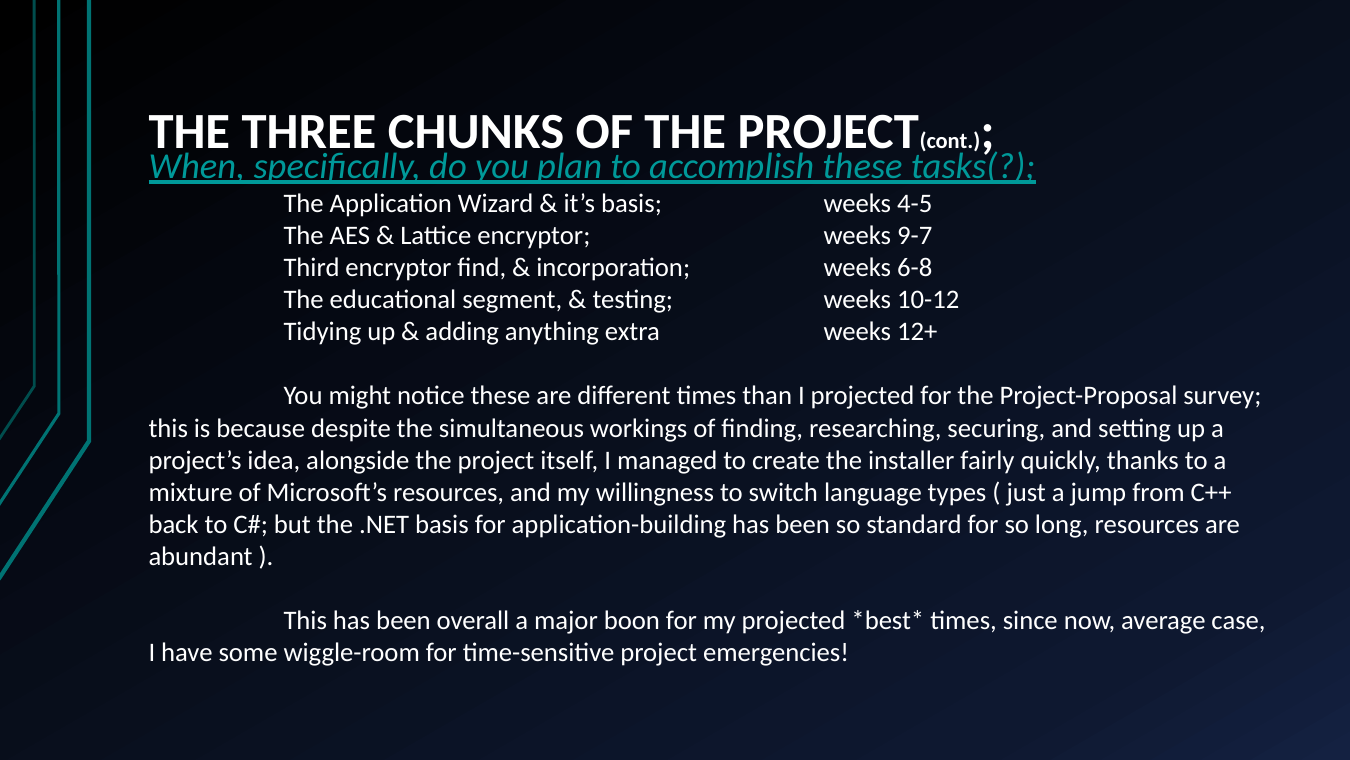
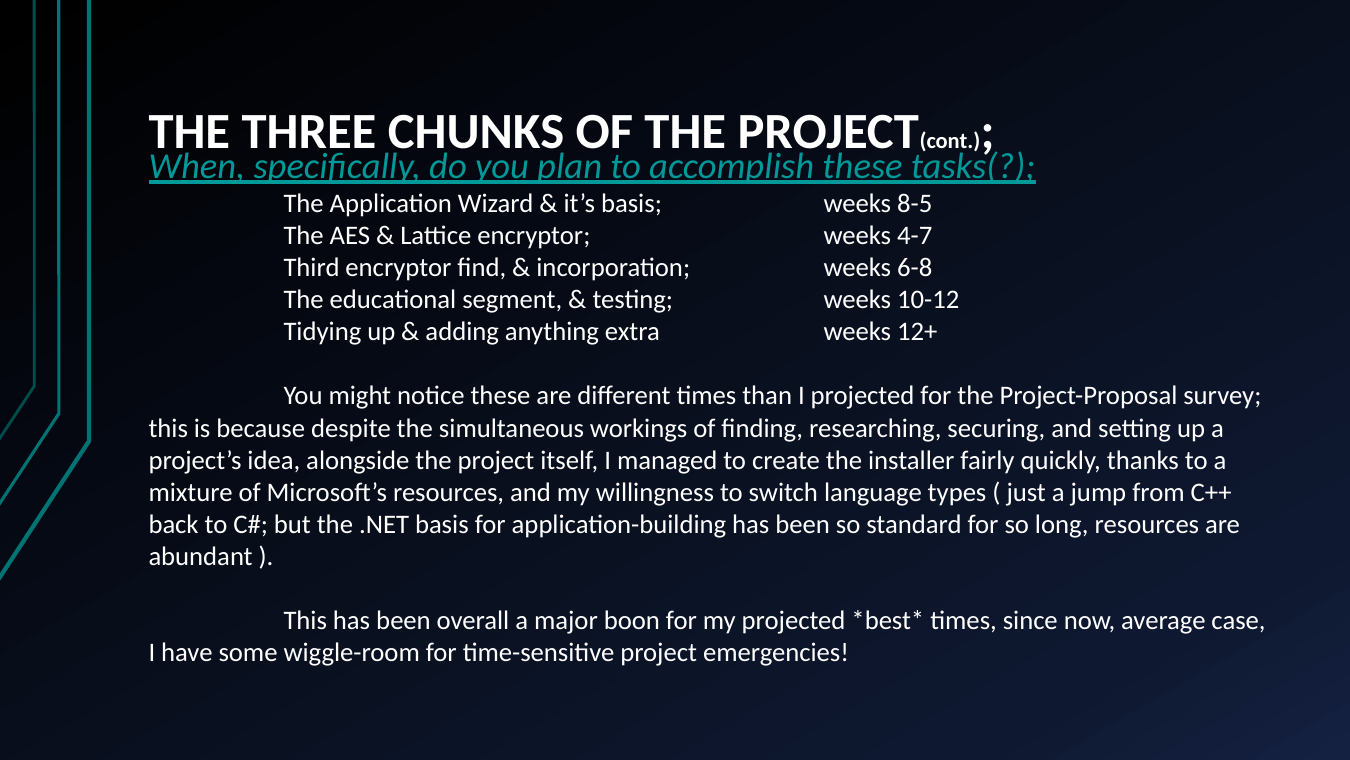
4-5: 4-5 -> 8-5 (915, 204)
9-7: 9-7 -> 4-7 (915, 236)
